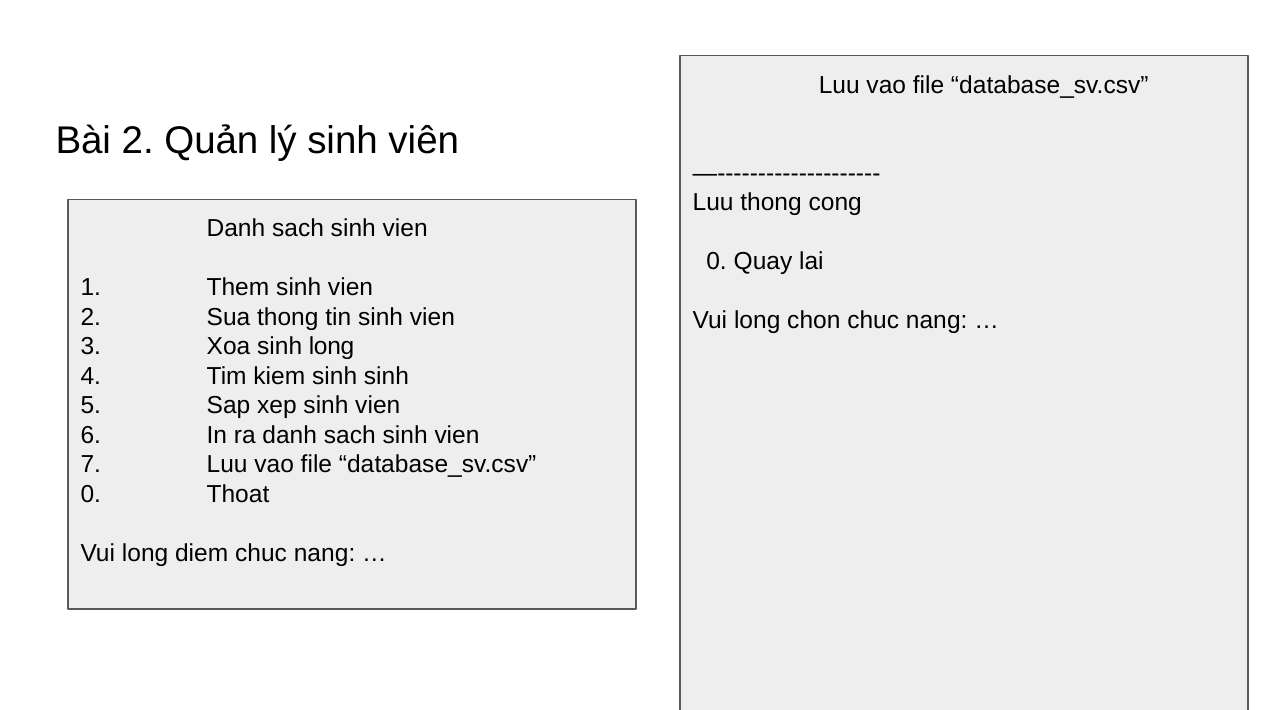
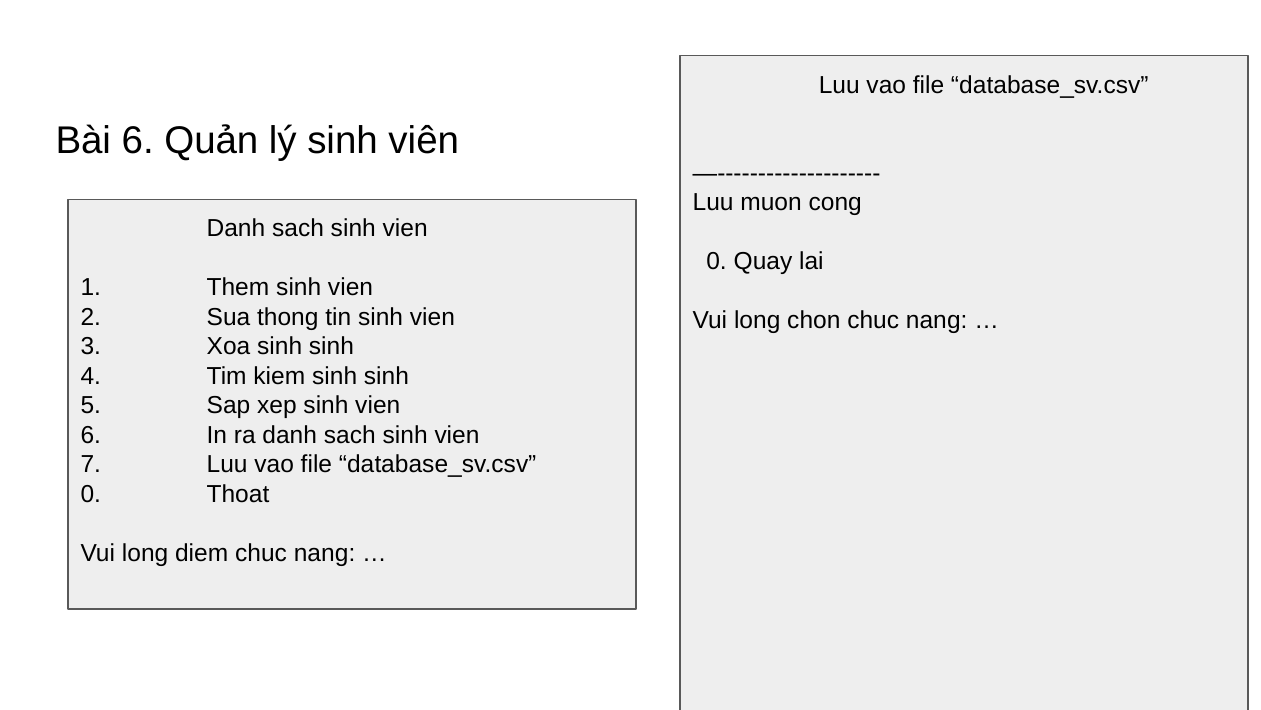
Bài 2: 2 -> 6 (138, 141)
Luu thong: thong -> muon (771, 203)
Xoa sinh long: long -> sinh (331, 346)
